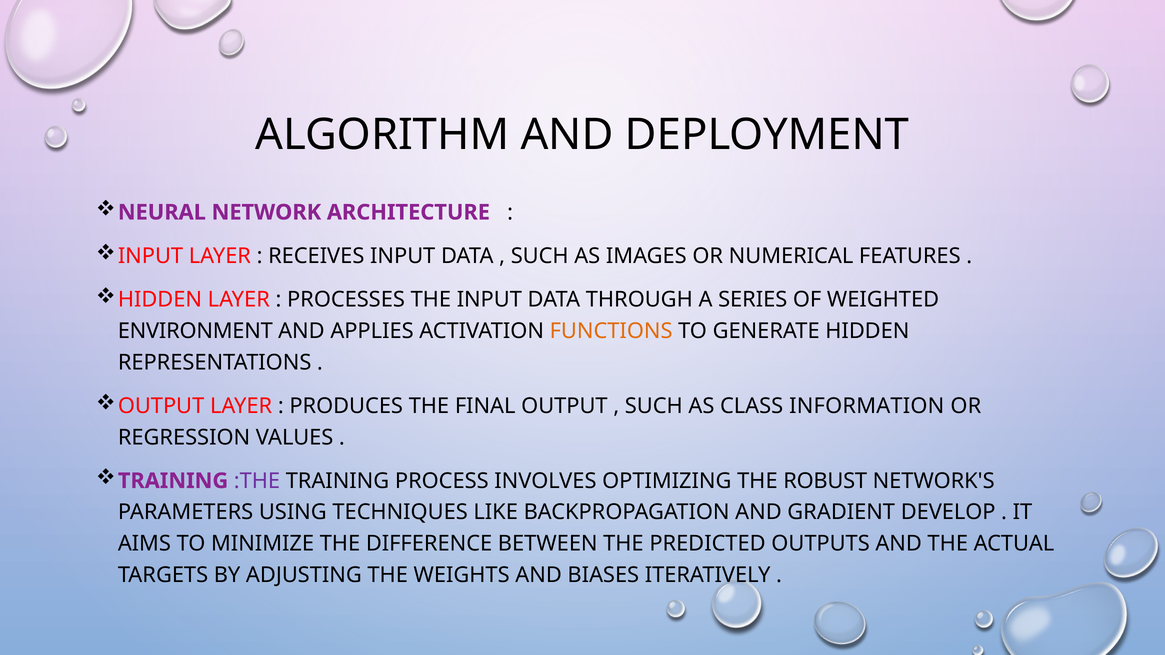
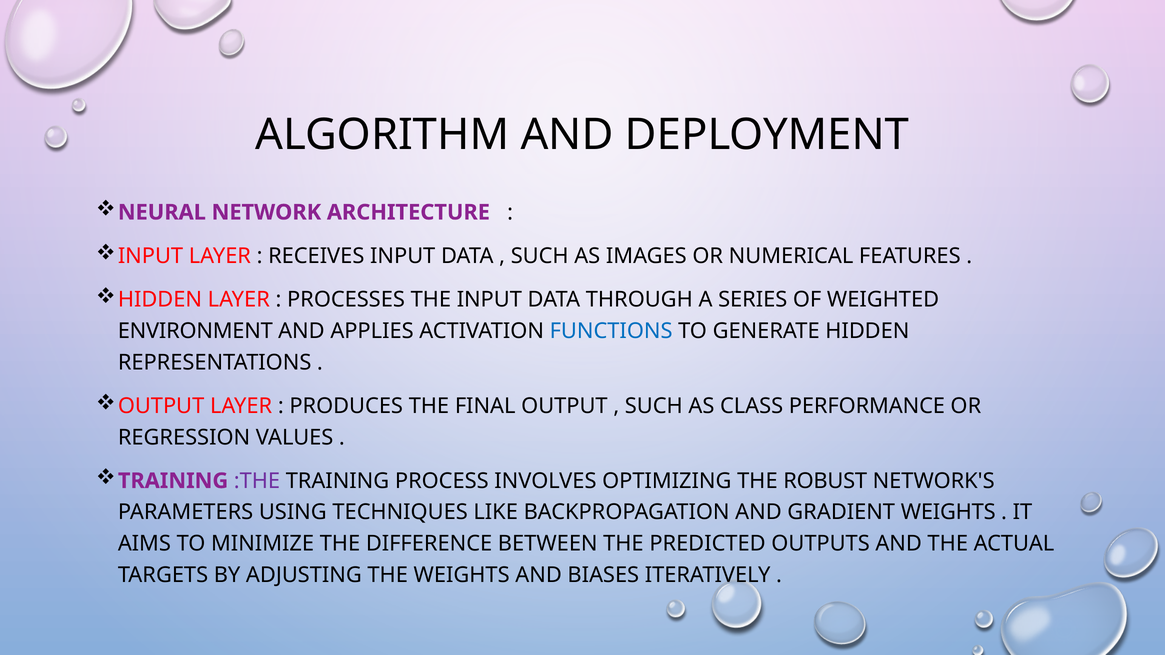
FUNCTIONS colour: orange -> blue (611, 331)
INFORMATION: INFORMATION -> PERFORMANCE (867, 406)
GRADIENT DEVELOP: DEVELOP -> WEIGHTS (948, 513)
